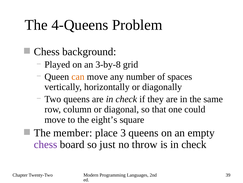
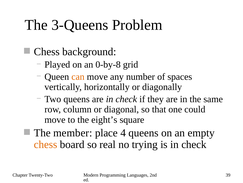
4-Queens: 4-Queens -> 3-Queens (80, 25)
3-by-8: 3-by-8 -> 0-by-8 (108, 64)
3: 3 -> 4 (123, 132)
chess colour: purple -> orange (46, 144)
just: just -> real (108, 144)
throw: throw -> trying (145, 144)
